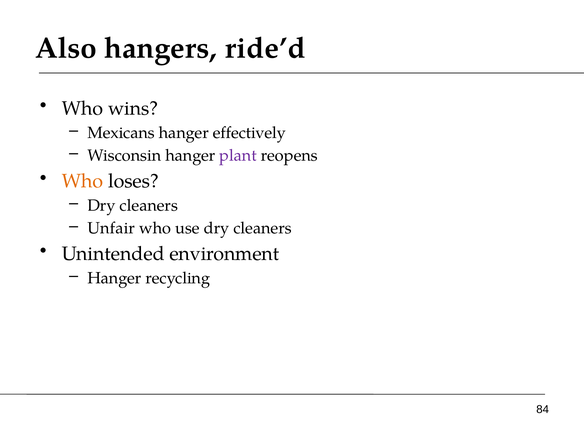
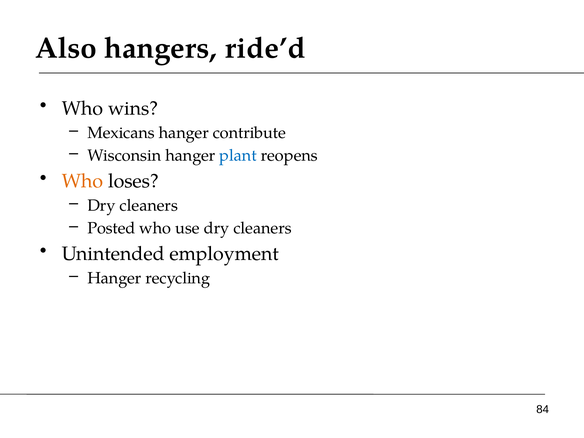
effectively: effectively -> contribute (249, 133)
plant colour: purple -> blue (238, 156)
Unfair: Unfair -> Posted (111, 228)
environment: environment -> employment (224, 254)
